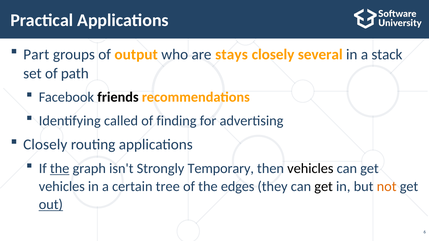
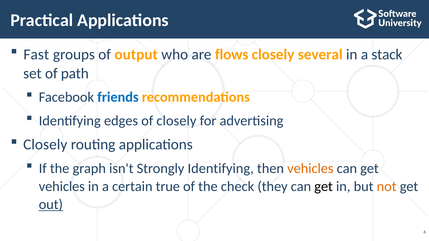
Part: Part -> Fast (36, 54)
stays: stays -> flows (232, 54)
friends colour: black -> blue (118, 97)
called: called -> edges (121, 121)
of finding: finding -> closely (176, 121)
the underline: present -> none (60, 169)
Strongly Temporary: Temporary -> Identifying (221, 169)
vehicles colour: black -> orange (310, 169)
tree: tree -> true (168, 187)
edges: edges -> check (238, 187)
